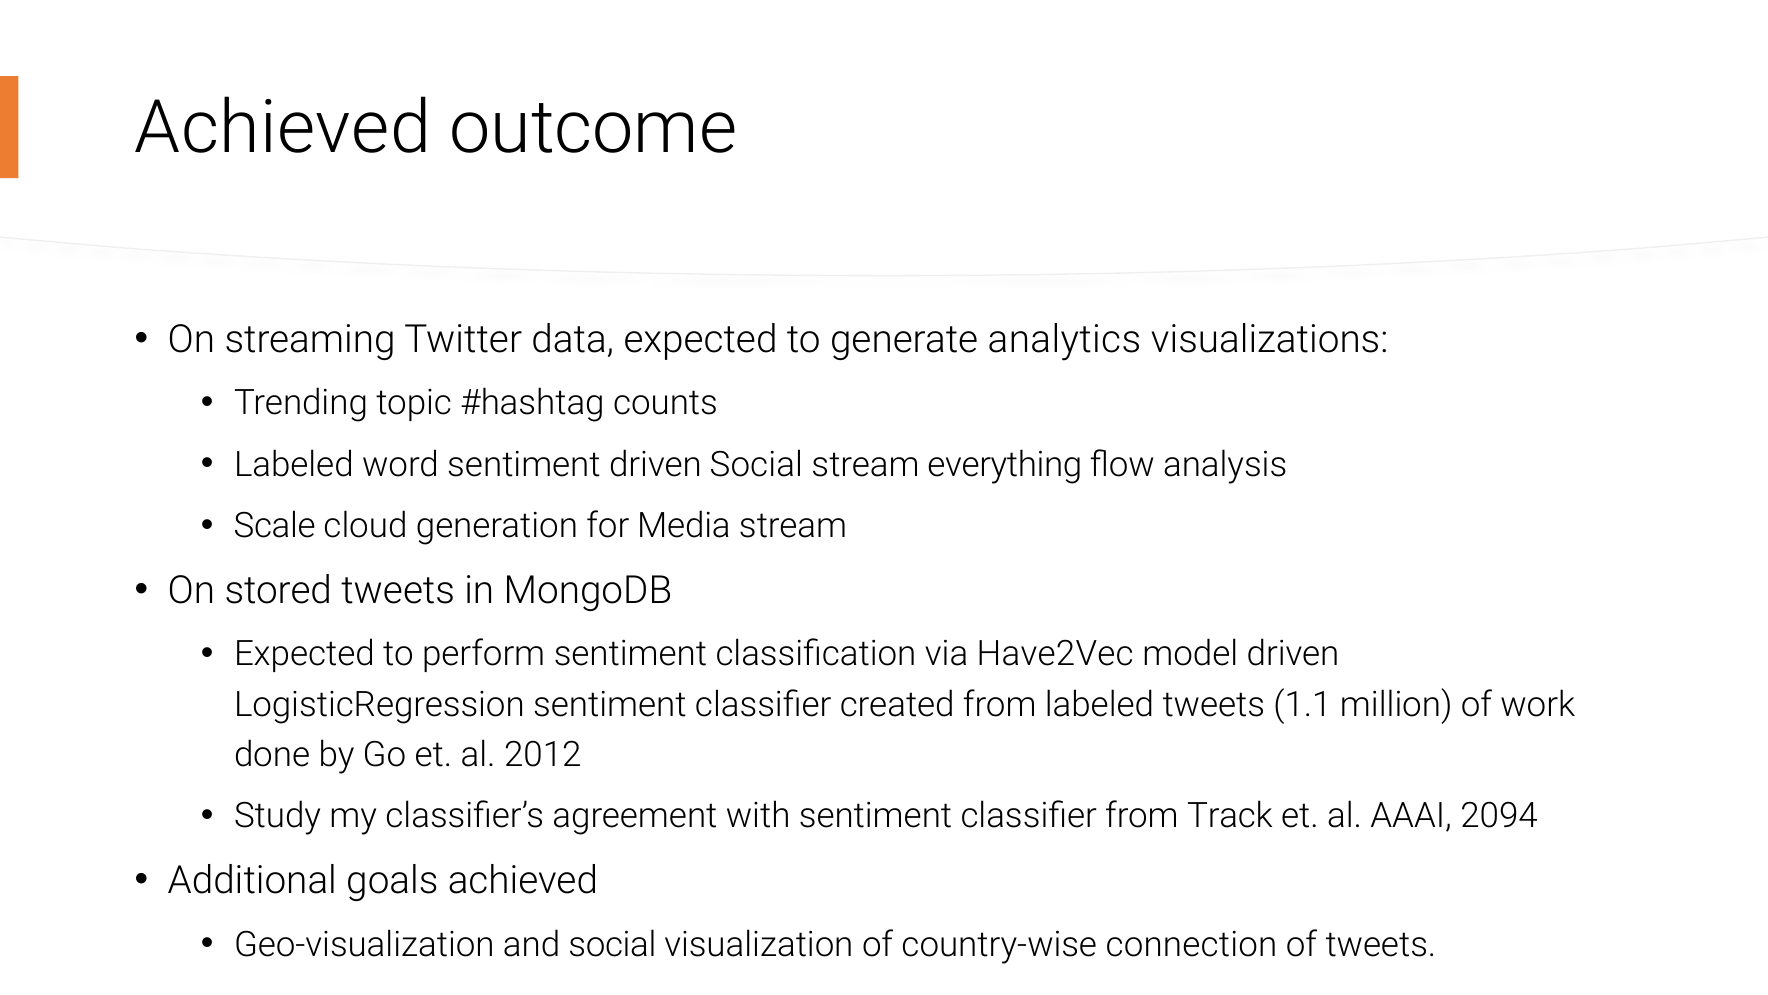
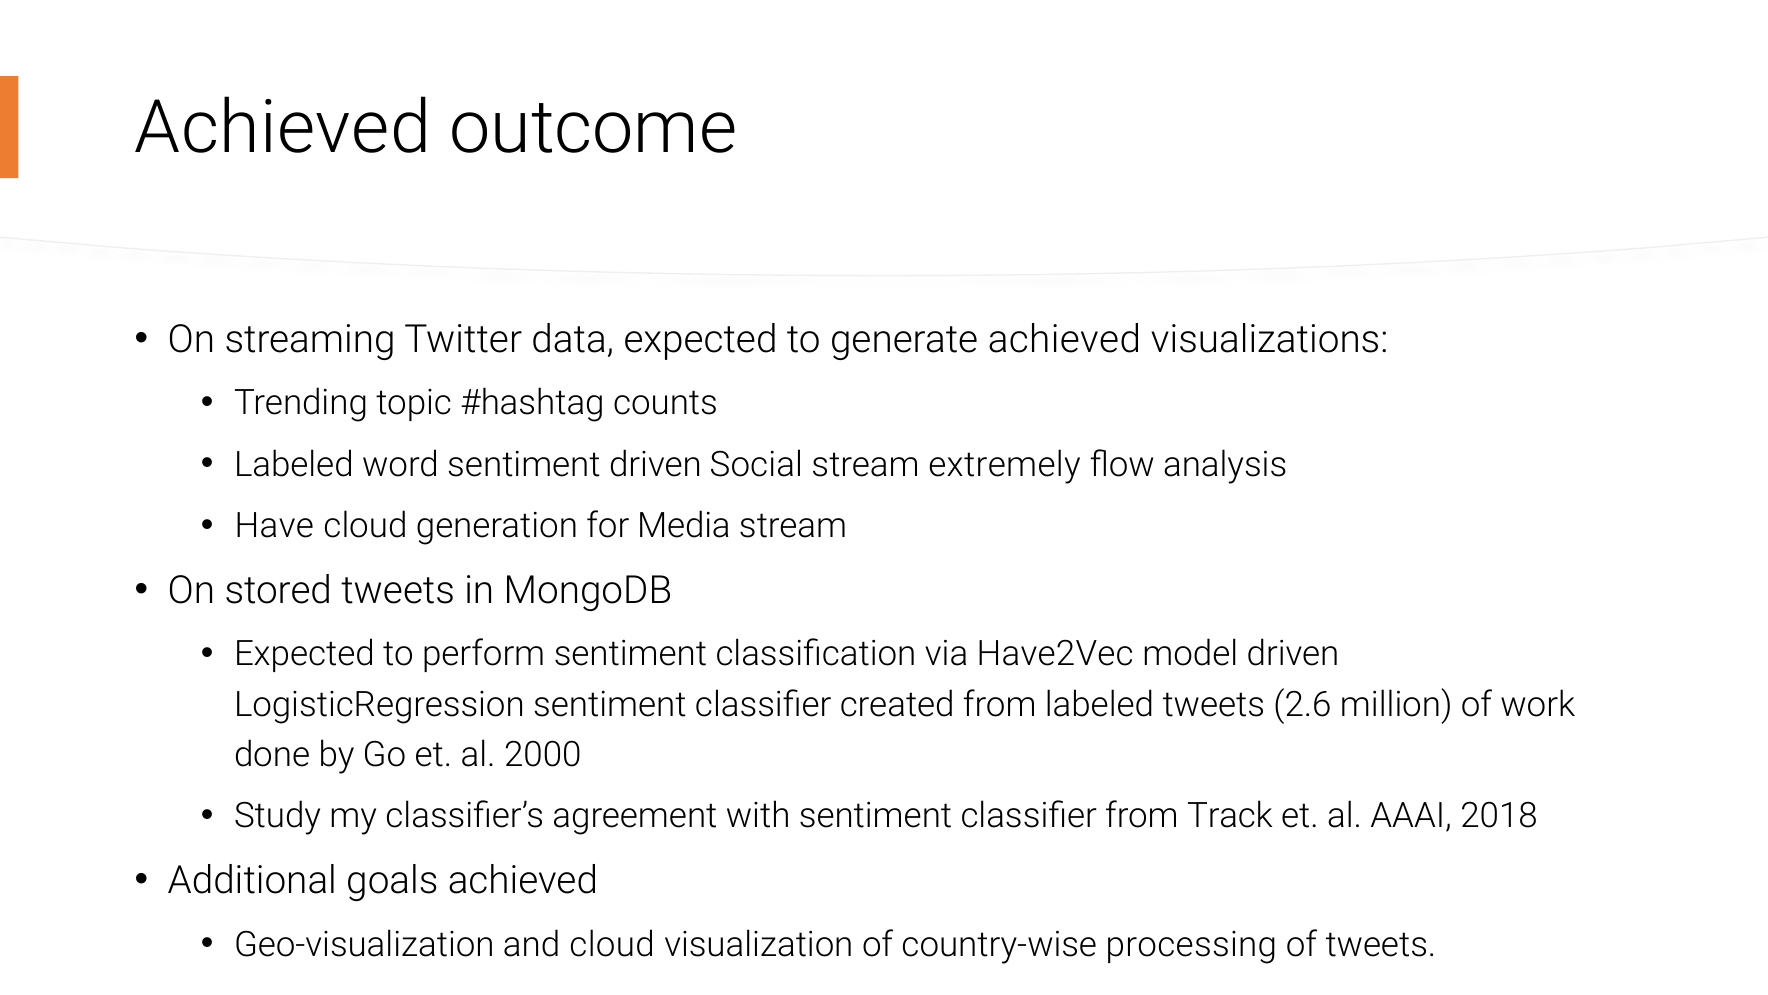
generate analytics: analytics -> achieved (1064, 340)
everything: everything -> extremely (1005, 464)
Scale: Scale -> Have (274, 526)
1.1: 1.1 -> 2.6 (1303, 704)
2012: 2012 -> 2000 (543, 755)
2094: 2094 -> 2018 (1499, 816)
and social: social -> cloud (612, 944)
connection: connection -> processing (1191, 944)
